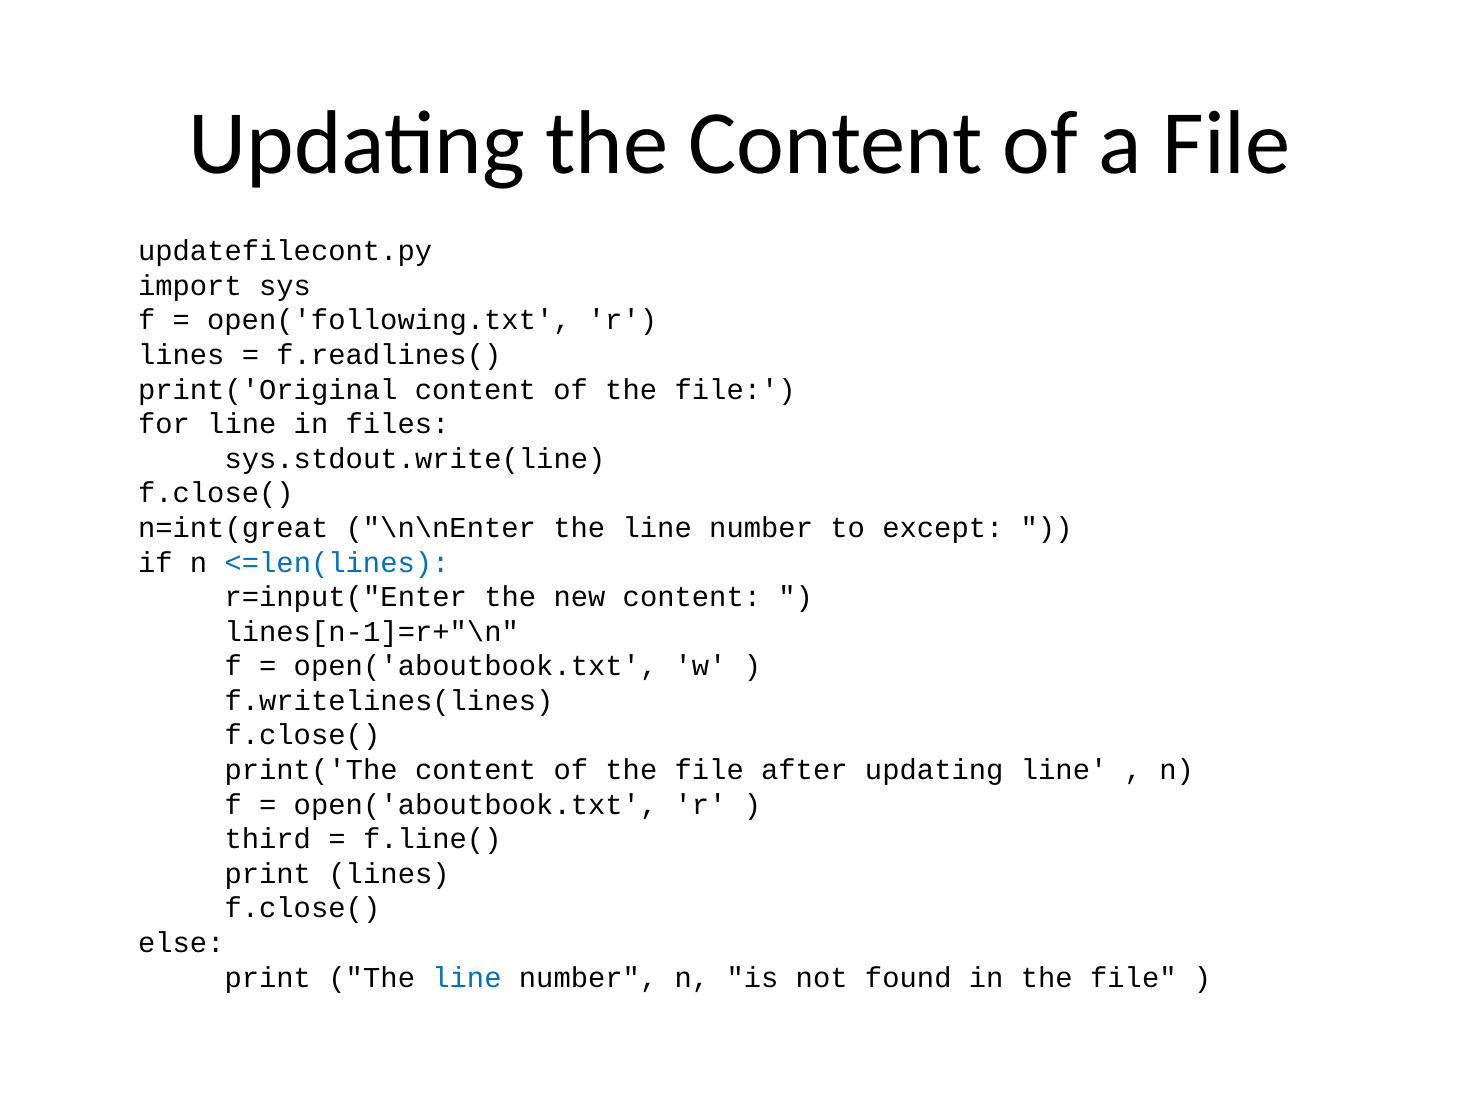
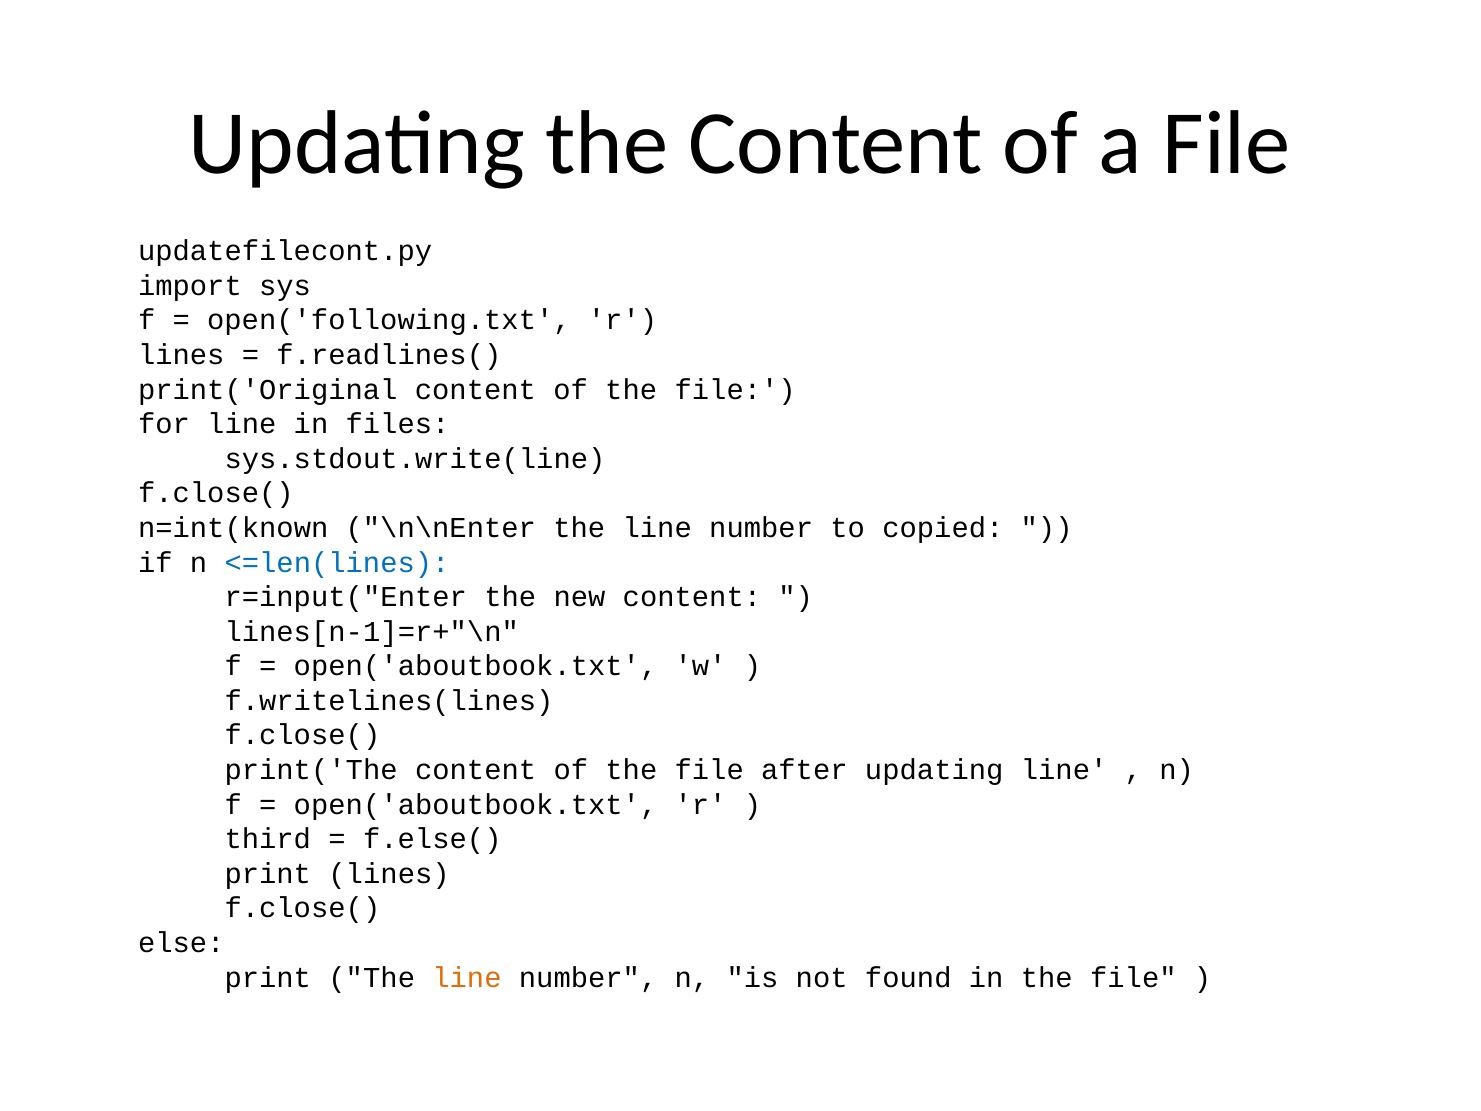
n=int(great: n=int(great -> n=int(known (233, 528)
except: except -> copied (943, 528)
f.line(: f.line( -> f.else( (432, 839)
line colour: blue -> orange (467, 977)
